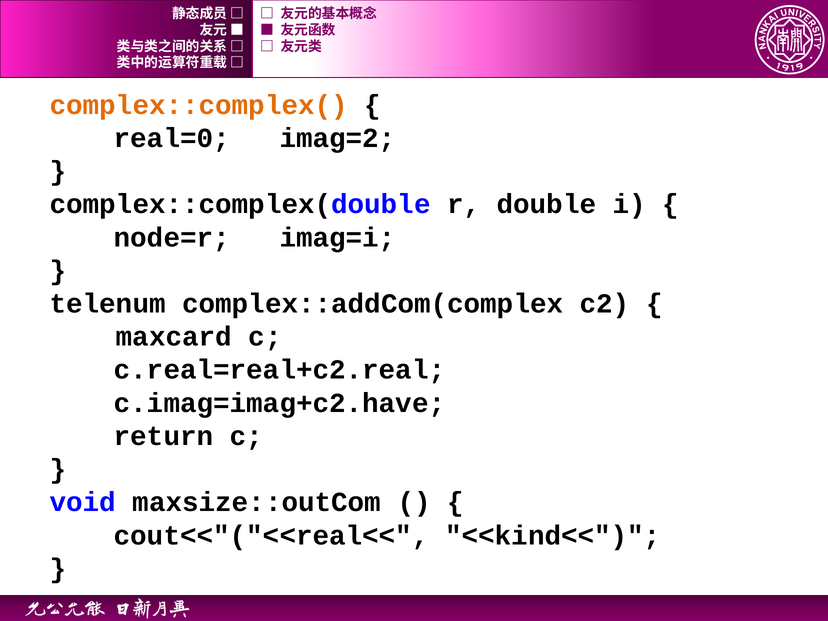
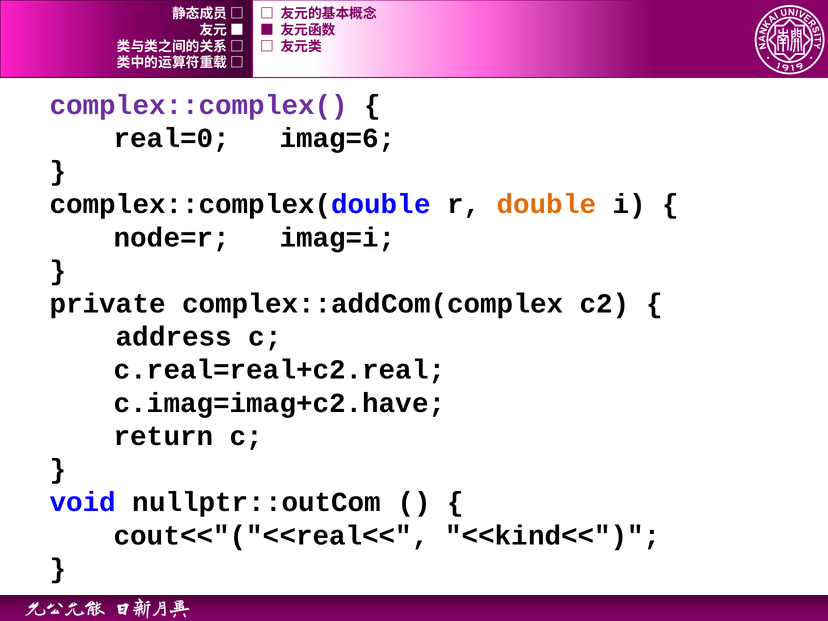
complex::complex( colour: orange -> purple (199, 105)
imag=2: imag=2 -> imag=6 (338, 138)
double colour: black -> orange (546, 204)
telenum: telenum -> private (108, 304)
maxcard: maxcard -> address (174, 337)
maxsize::outCom: maxsize::outCom -> nullptr::outCom (257, 502)
